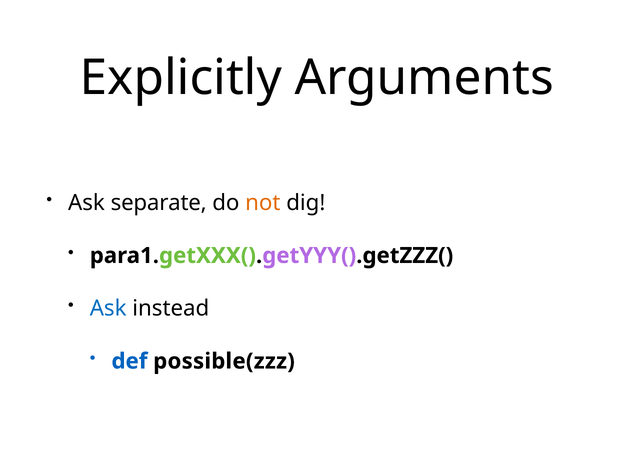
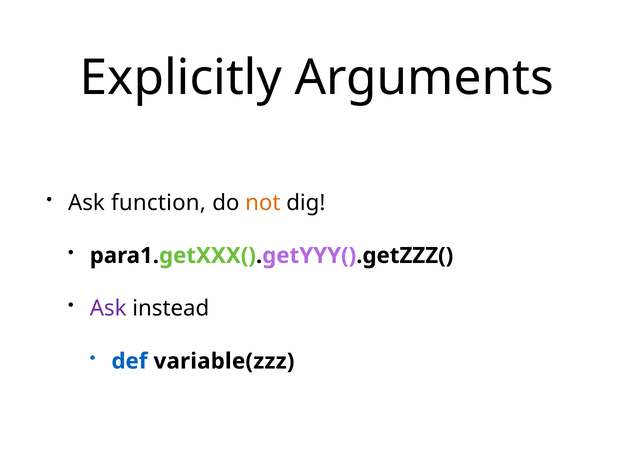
separate: separate -> function (158, 203)
Ask colour: blue -> purple (108, 308)
possible(zzz: possible(zzz -> variable(zzz (224, 361)
